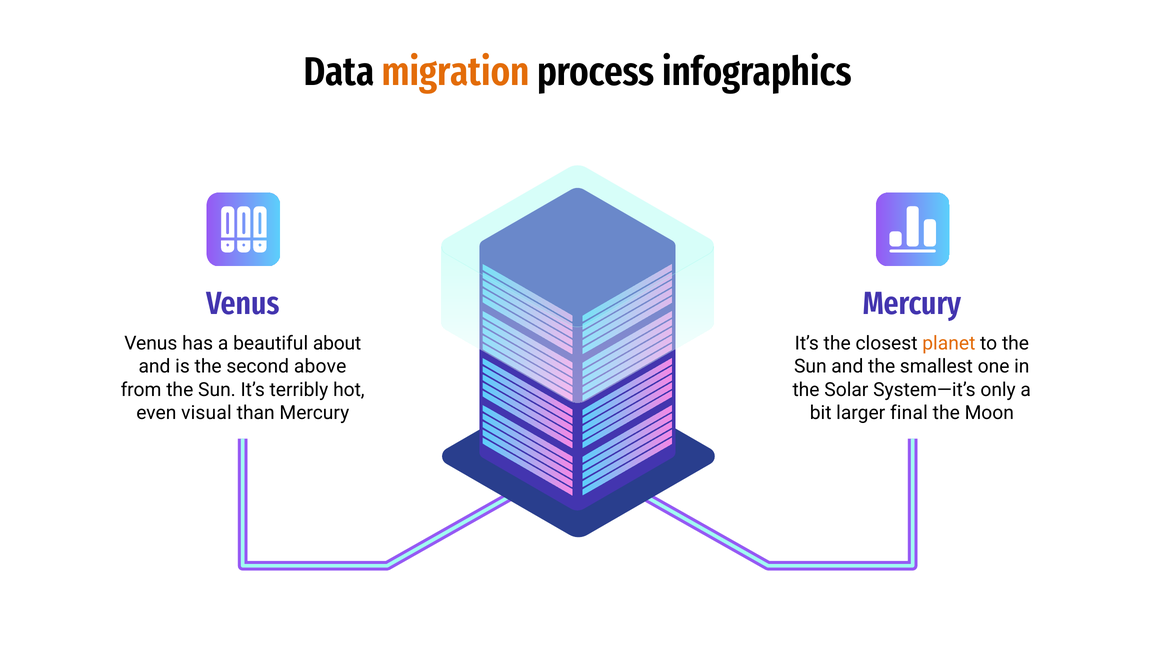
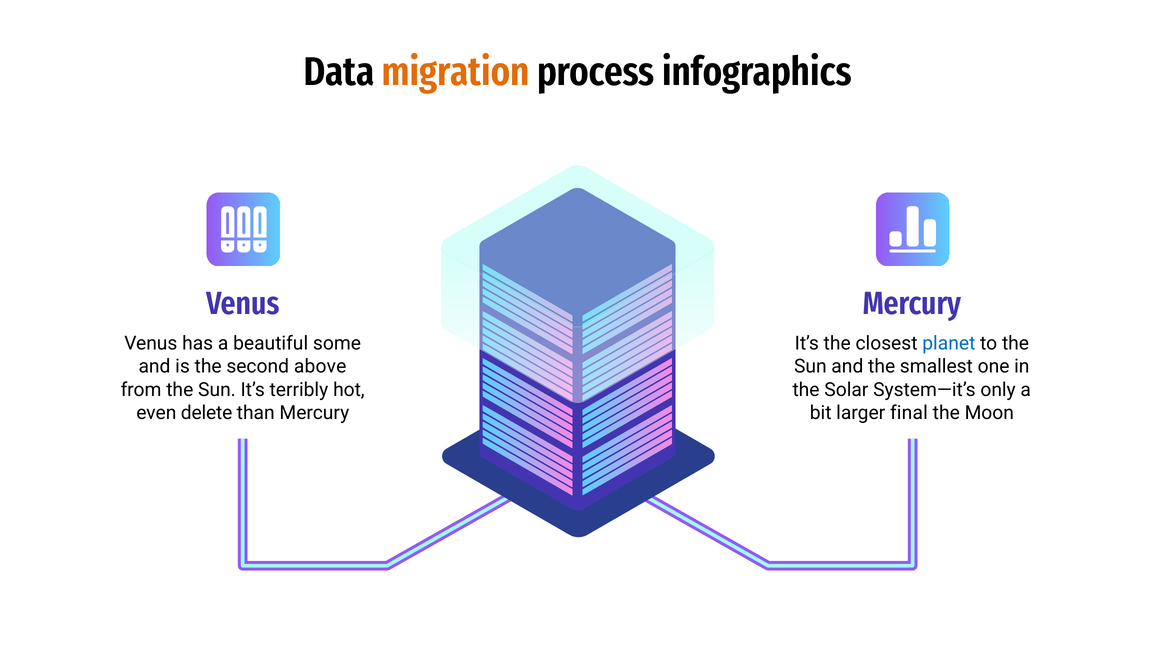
about: about -> some (337, 344)
planet colour: orange -> blue (949, 344)
visual: visual -> delete (207, 413)
